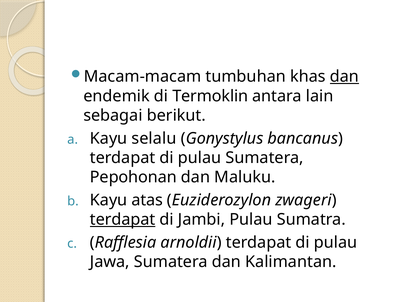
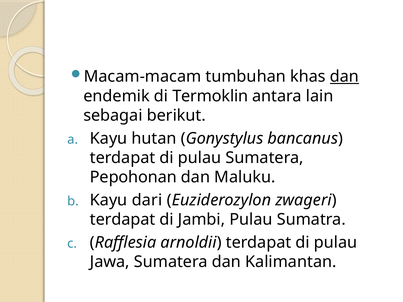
selalu: selalu -> hutan (154, 138)
atas: atas -> dari (147, 200)
terdapat underline: present -> none (123, 220)
